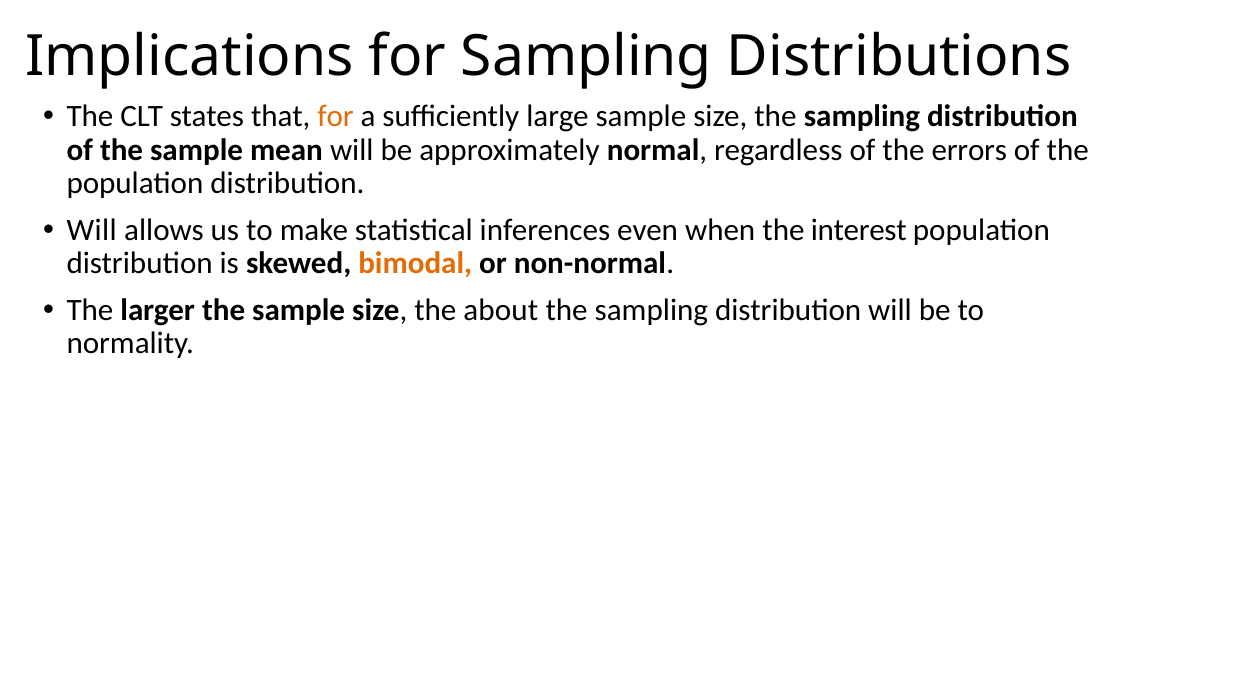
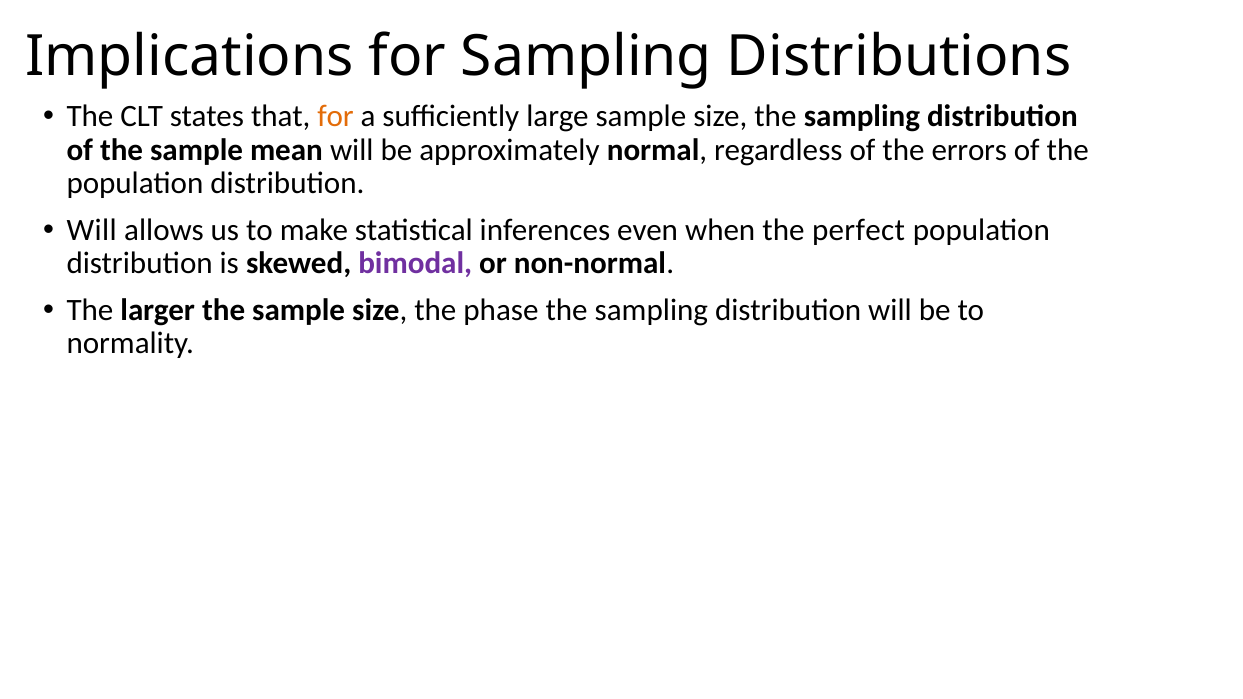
interest: interest -> perfect (858, 230)
bimodal colour: orange -> purple (415, 264)
about: about -> phase (501, 310)
